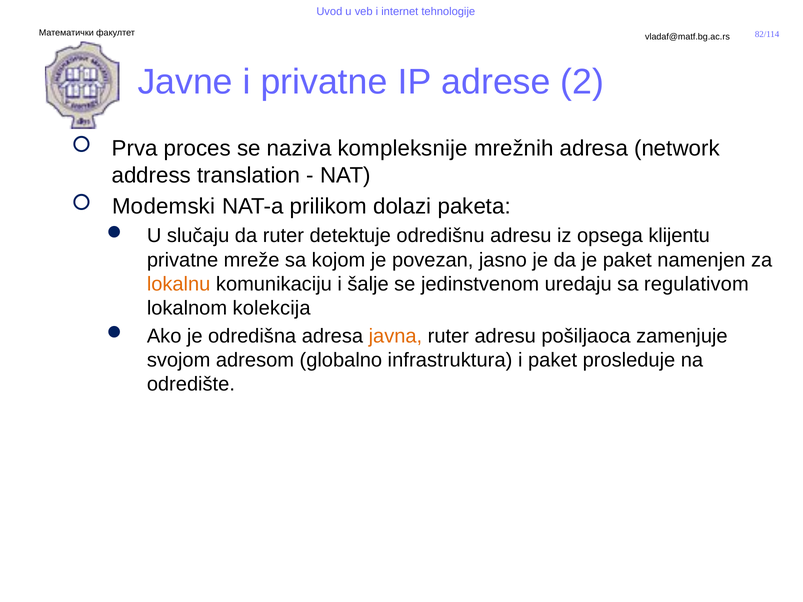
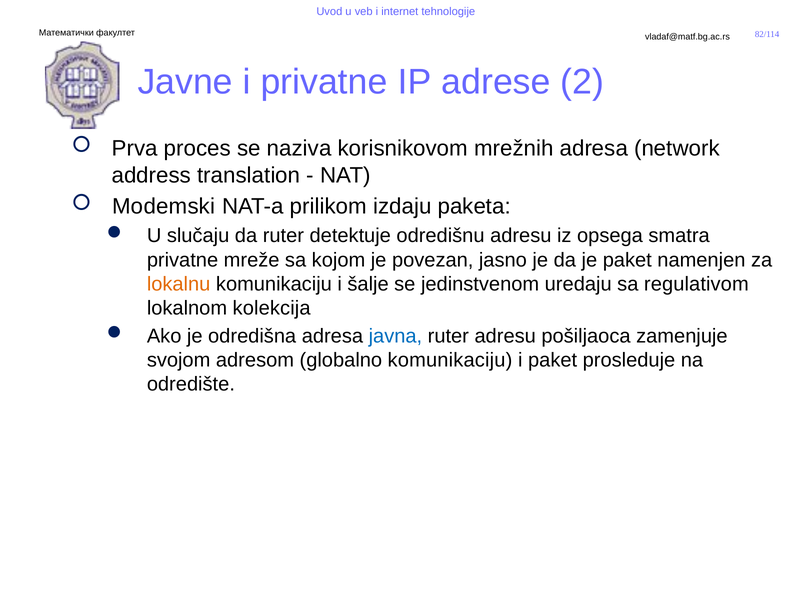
kompleksnije: kompleksnije -> korisnikovom (403, 149)
dolazi: dolazi -> izdaju (402, 207)
klijentu: klijentu -> smatra (679, 236)
javna colour: orange -> blue (395, 336)
globalno infrastruktura: infrastruktura -> komunikaciju (450, 360)
